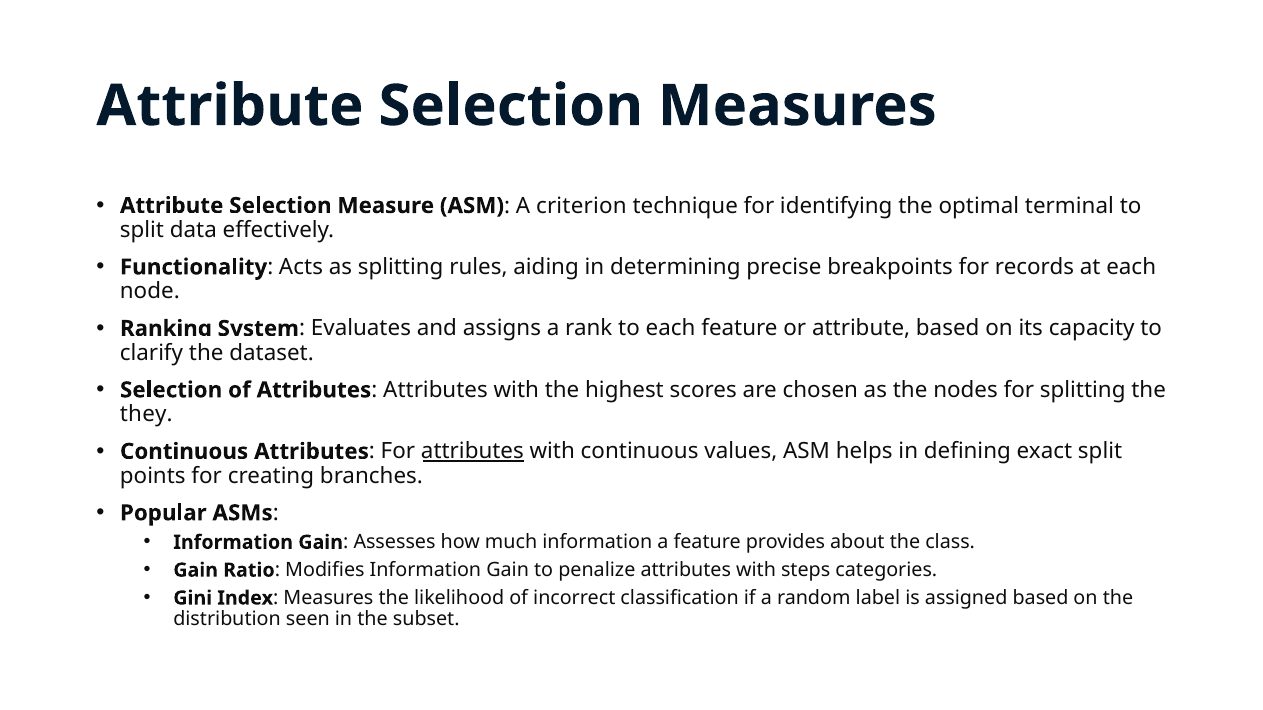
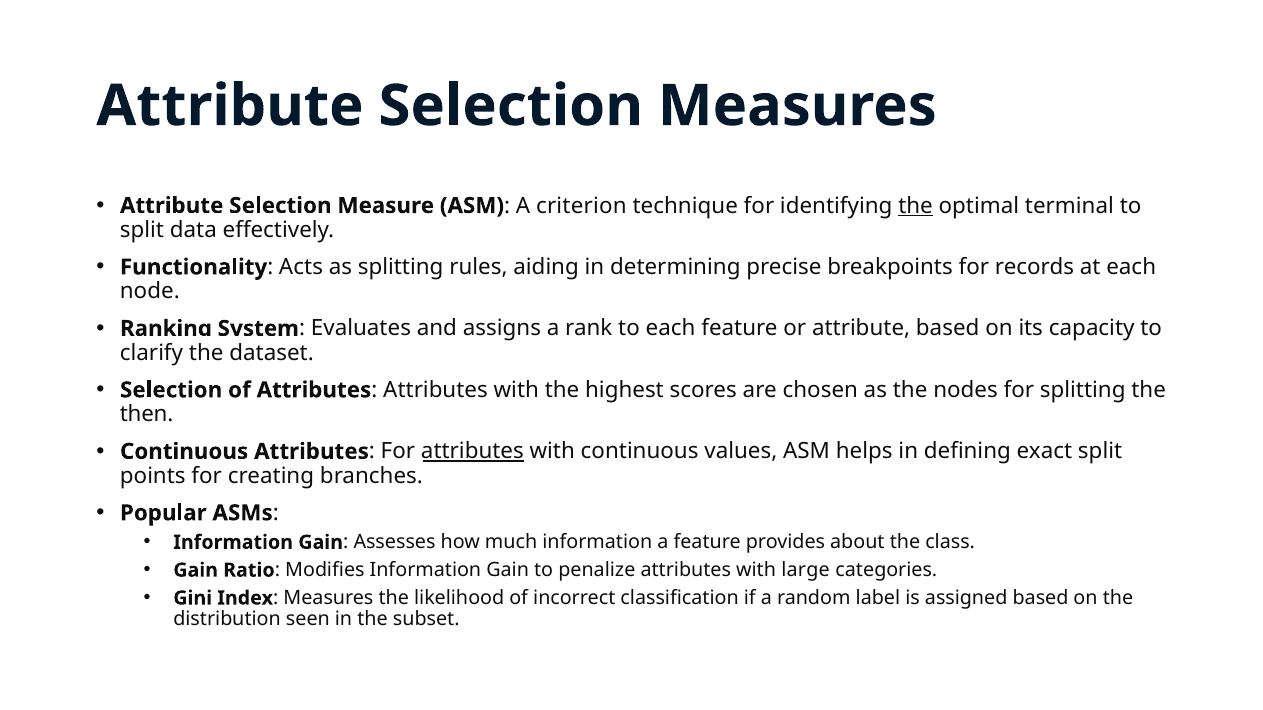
the underline: none -> present (916, 206)
they: they -> then (147, 414)
steps: steps -> large (806, 570)
